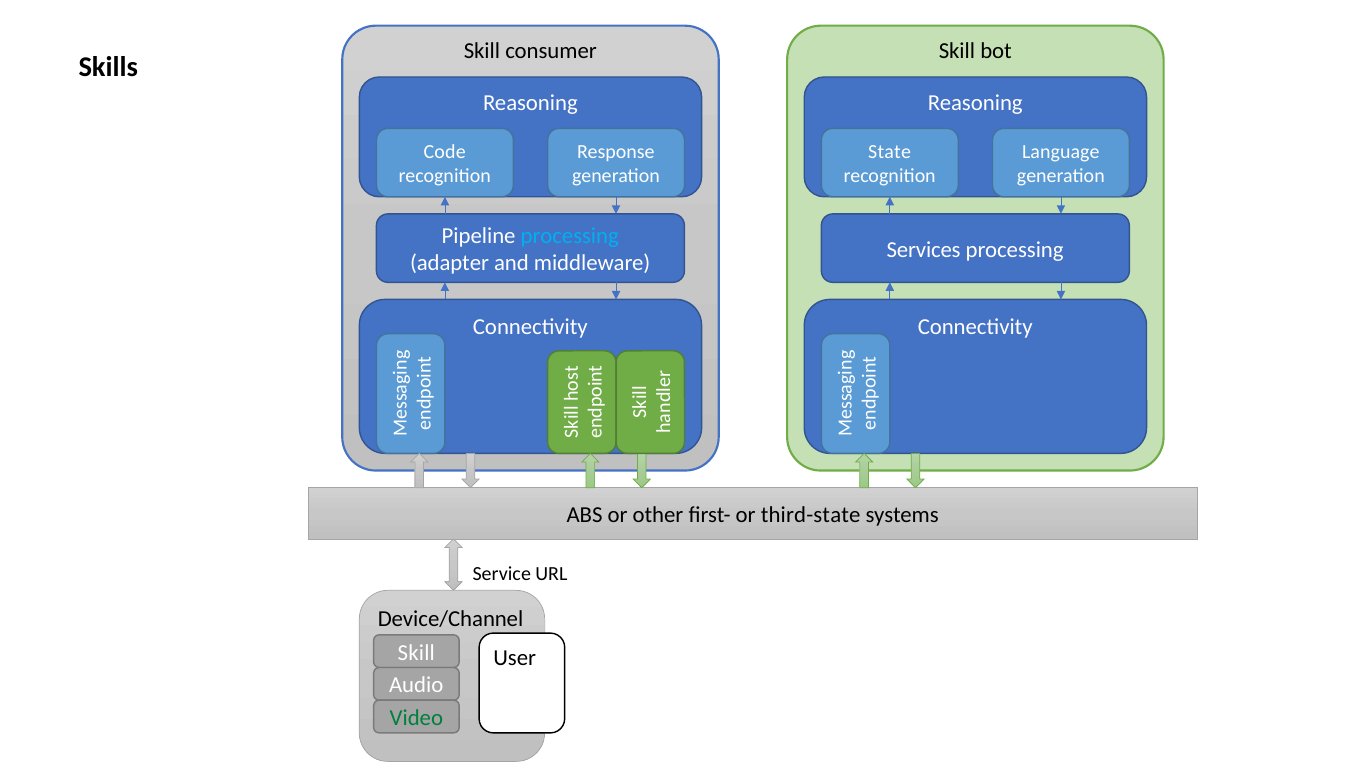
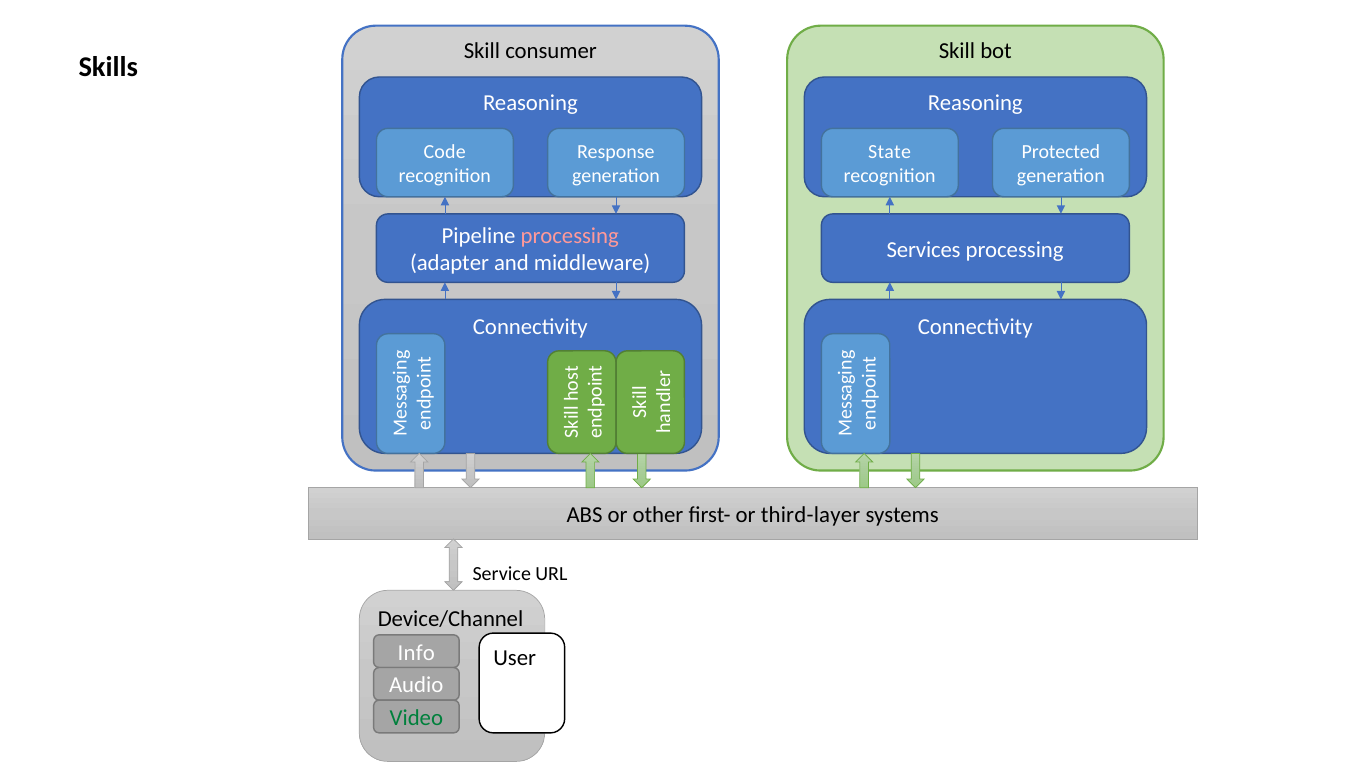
Language: Language -> Protected (1061, 152)
processing colour: light blue -> pink (570, 236)
third-state: third-state -> third-layer (811, 515)
Skill: Skill -> Info (416, 653)
